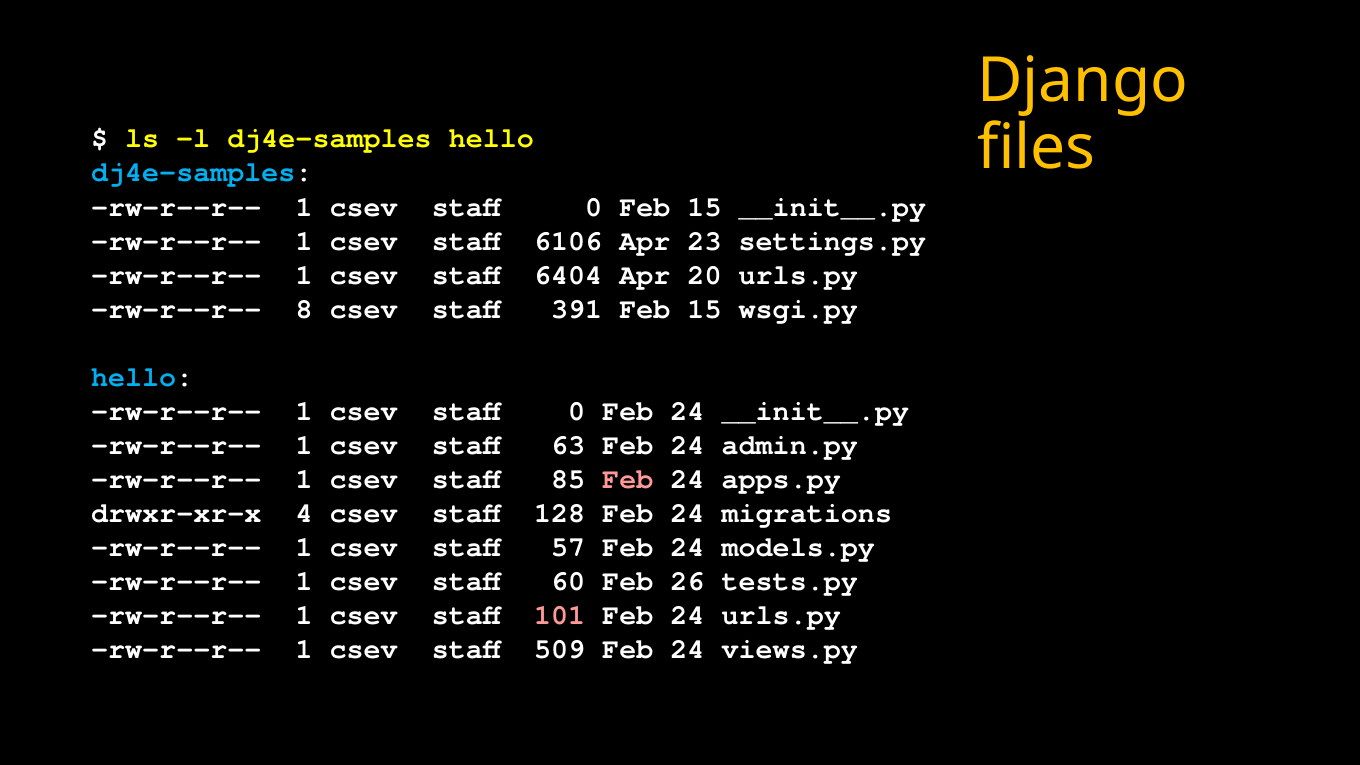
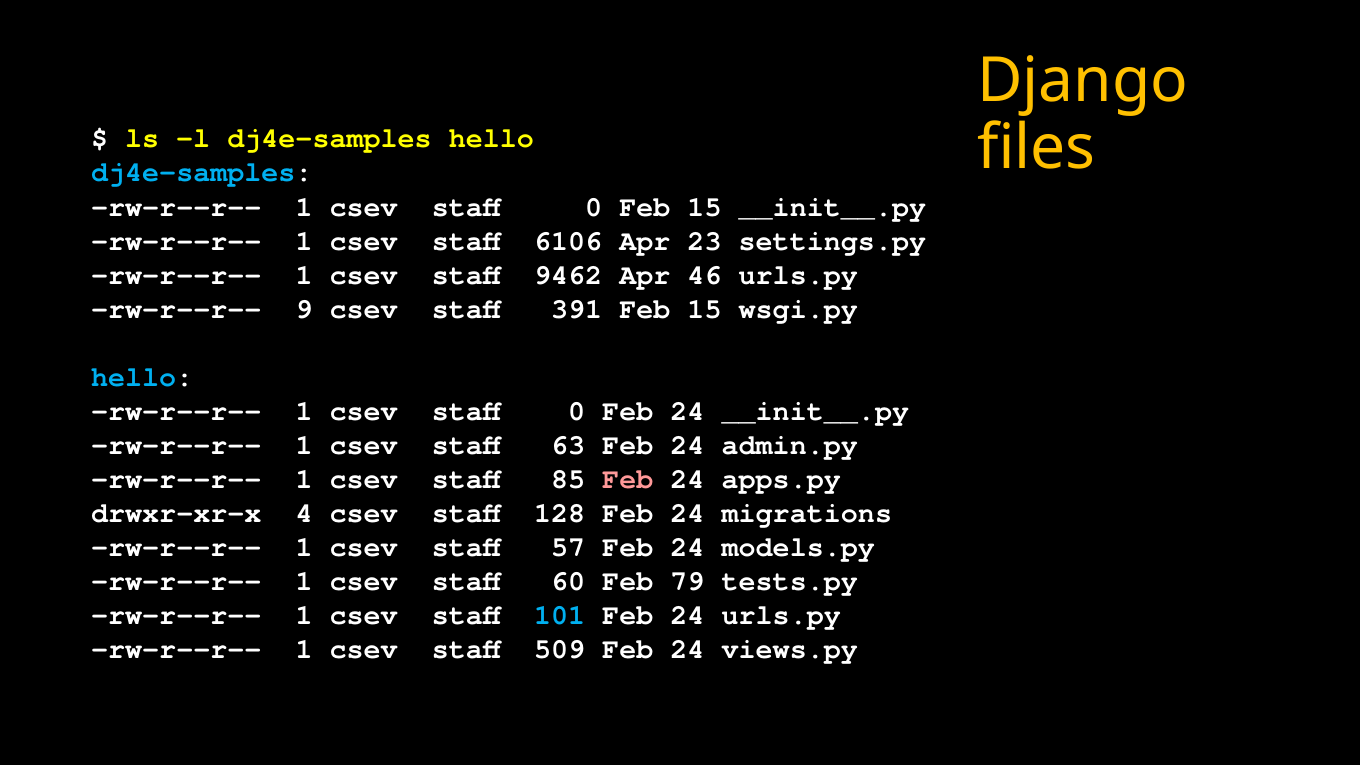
6404: 6404 -> 9462 (568, 275)
20: 20 -> 46 (704, 275)
8: 8 -> 9 (304, 309)
26: 26 -> 79 (687, 581)
101 colour: pink -> light blue (560, 615)
